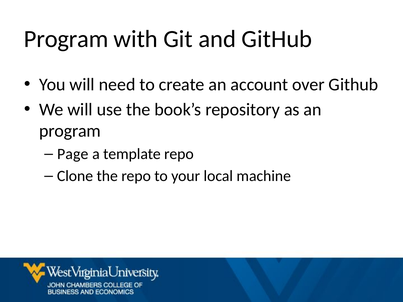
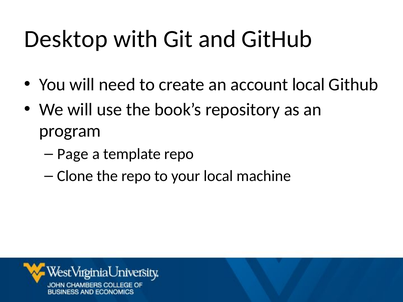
Program: Program -> Desktop (66, 39)
account over: over -> local (309, 85)
